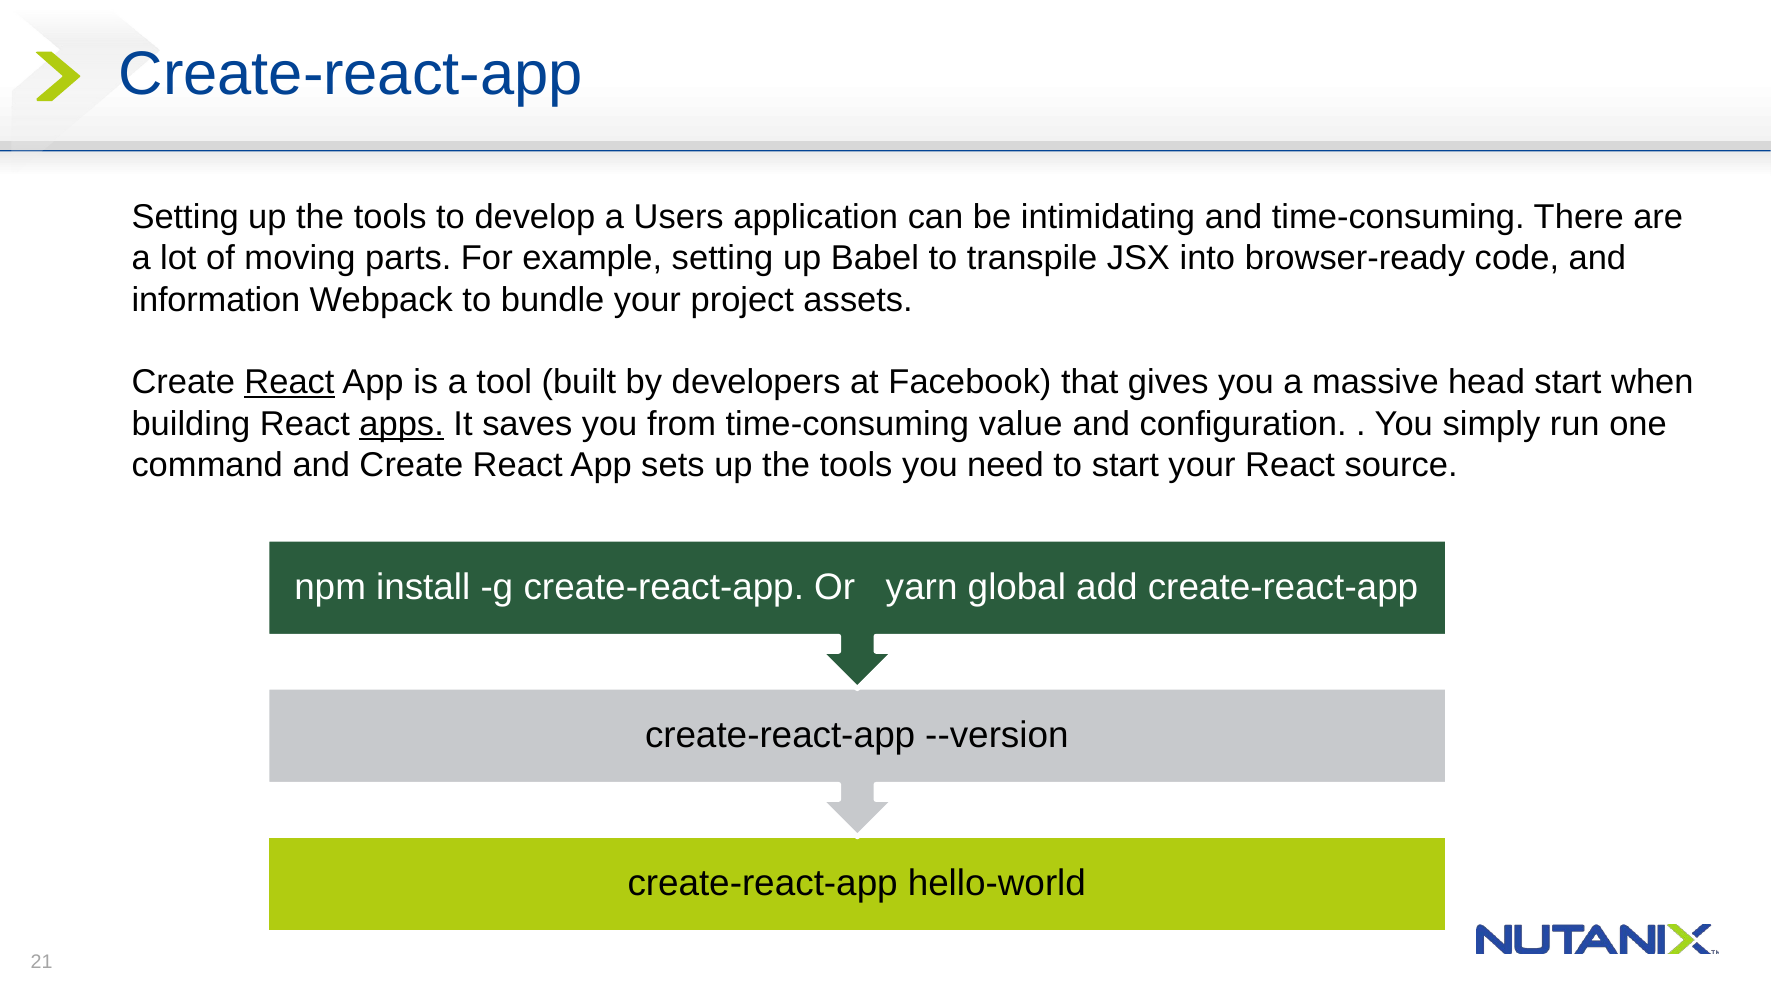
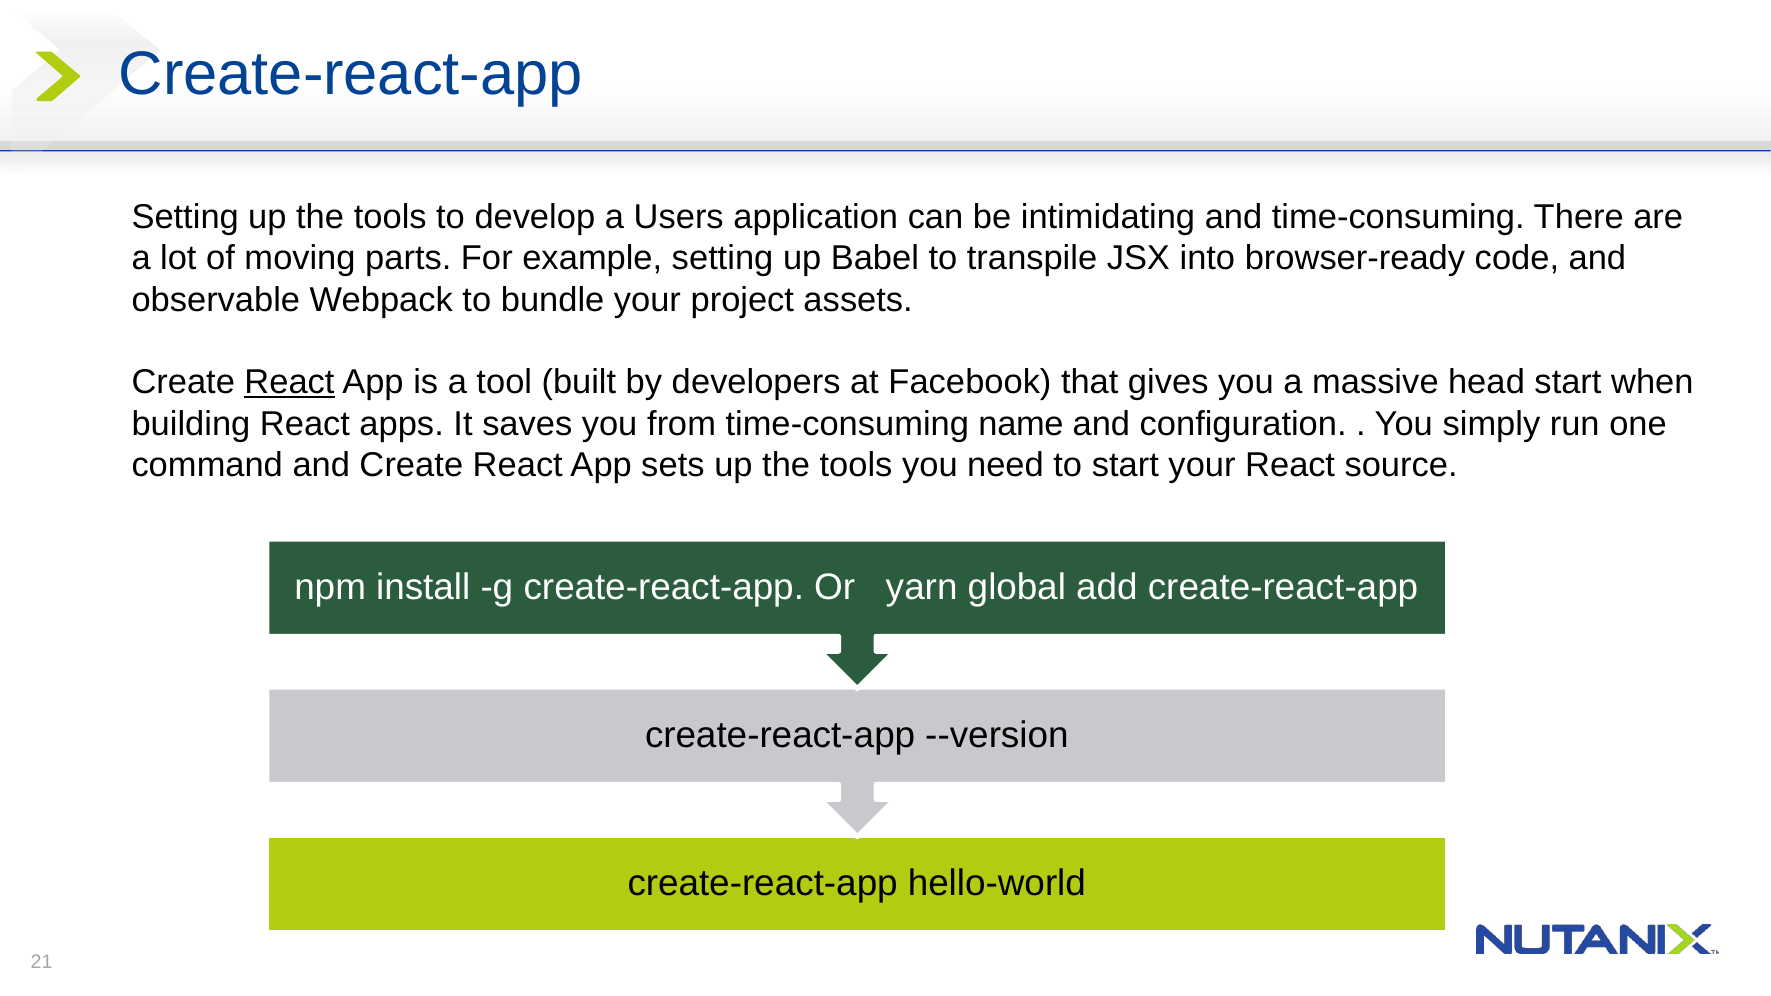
information: information -> observable (216, 300)
apps underline: present -> none (402, 424)
value: value -> name (1021, 424)
